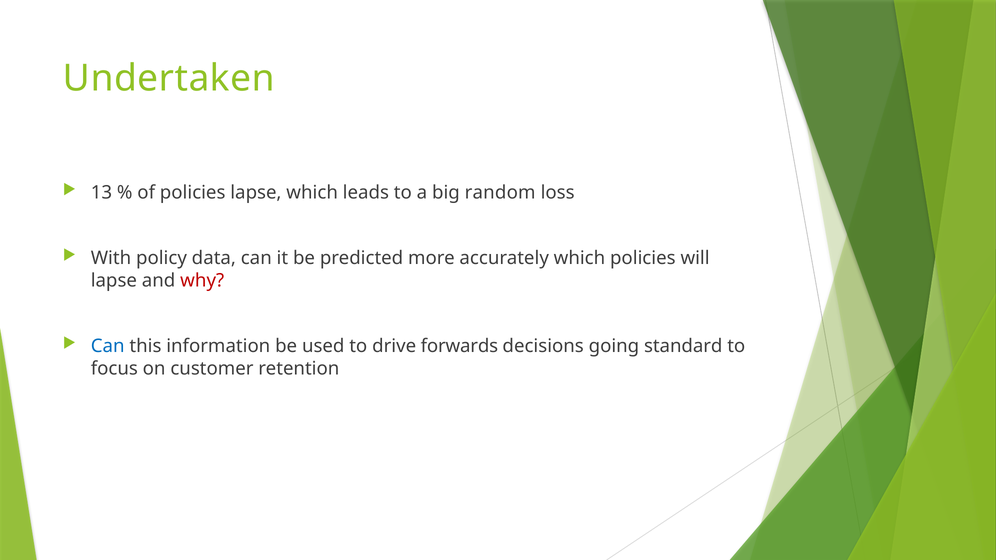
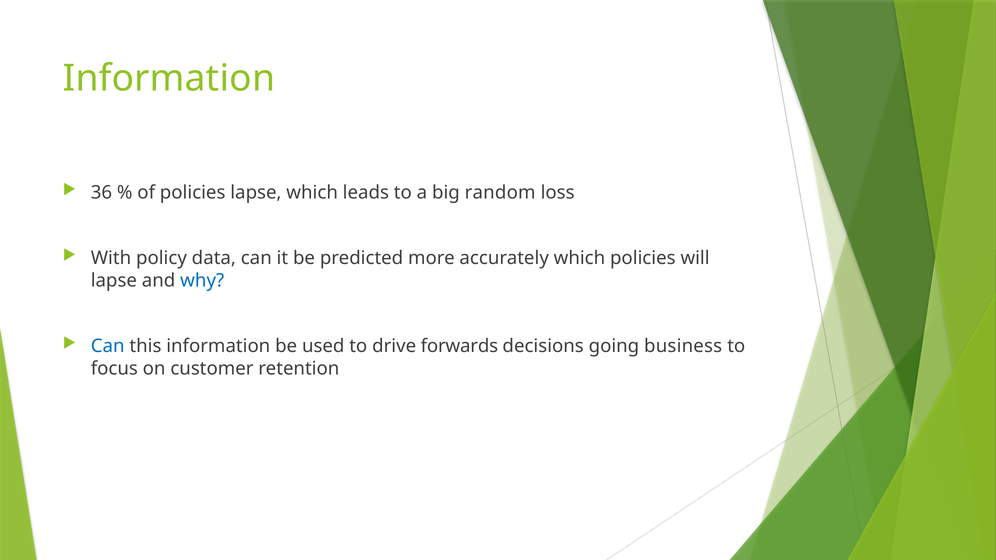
Undertaken: Undertaken -> Information (169, 79)
13: 13 -> 36 (101, 193)
why colour: red -> blue (202, 281)
standard: standard -> business (683, 346)
